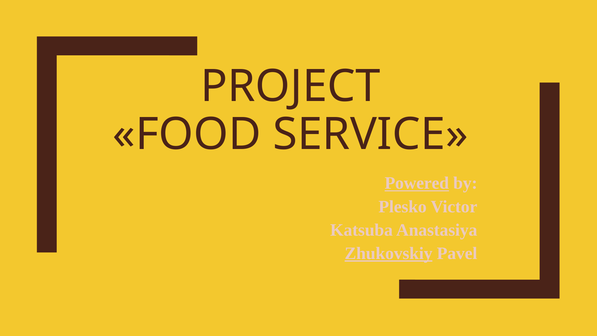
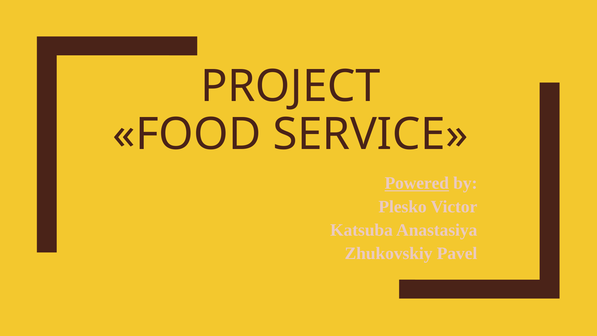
Zhukovskiy underline: present -> none (389, 253)
